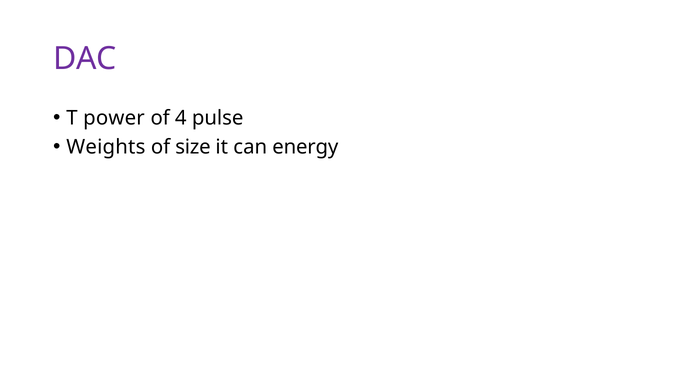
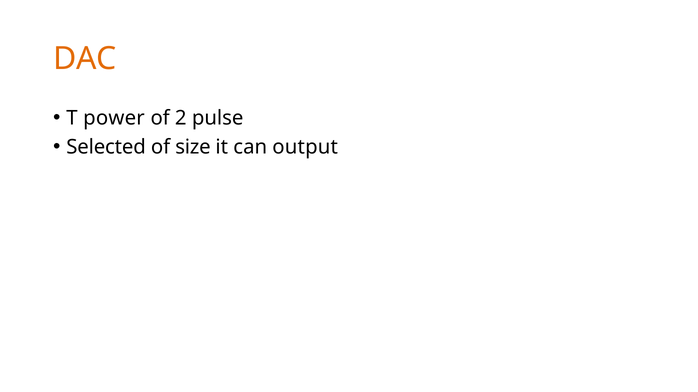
DAC colour: purple -> orange (85, 59)
4: 4 -> 2 (181, 118)
Weights: Weights -> Selected (106, 147)
energy: energy -> output (305, 147)
